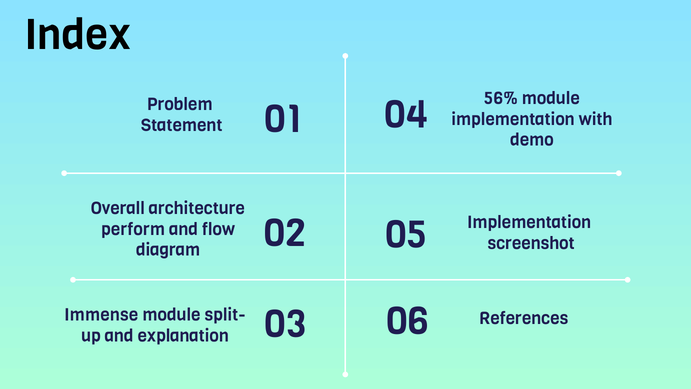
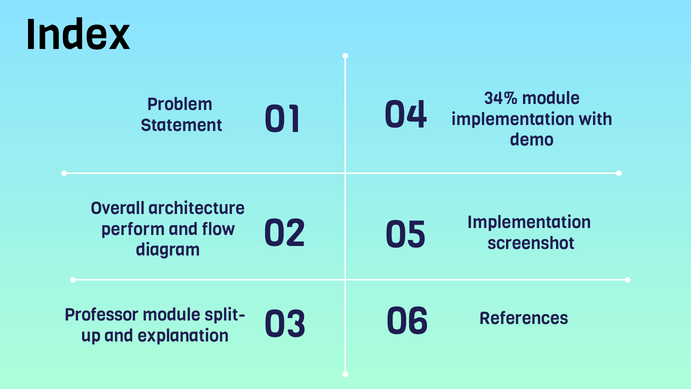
56%: 56% -> 34% (501, 99)
Immense: Immense -> Professor (101, 315)
